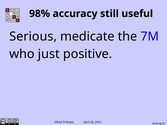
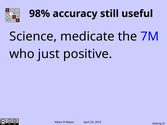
Serious: Serious -> Science (33, 37)
